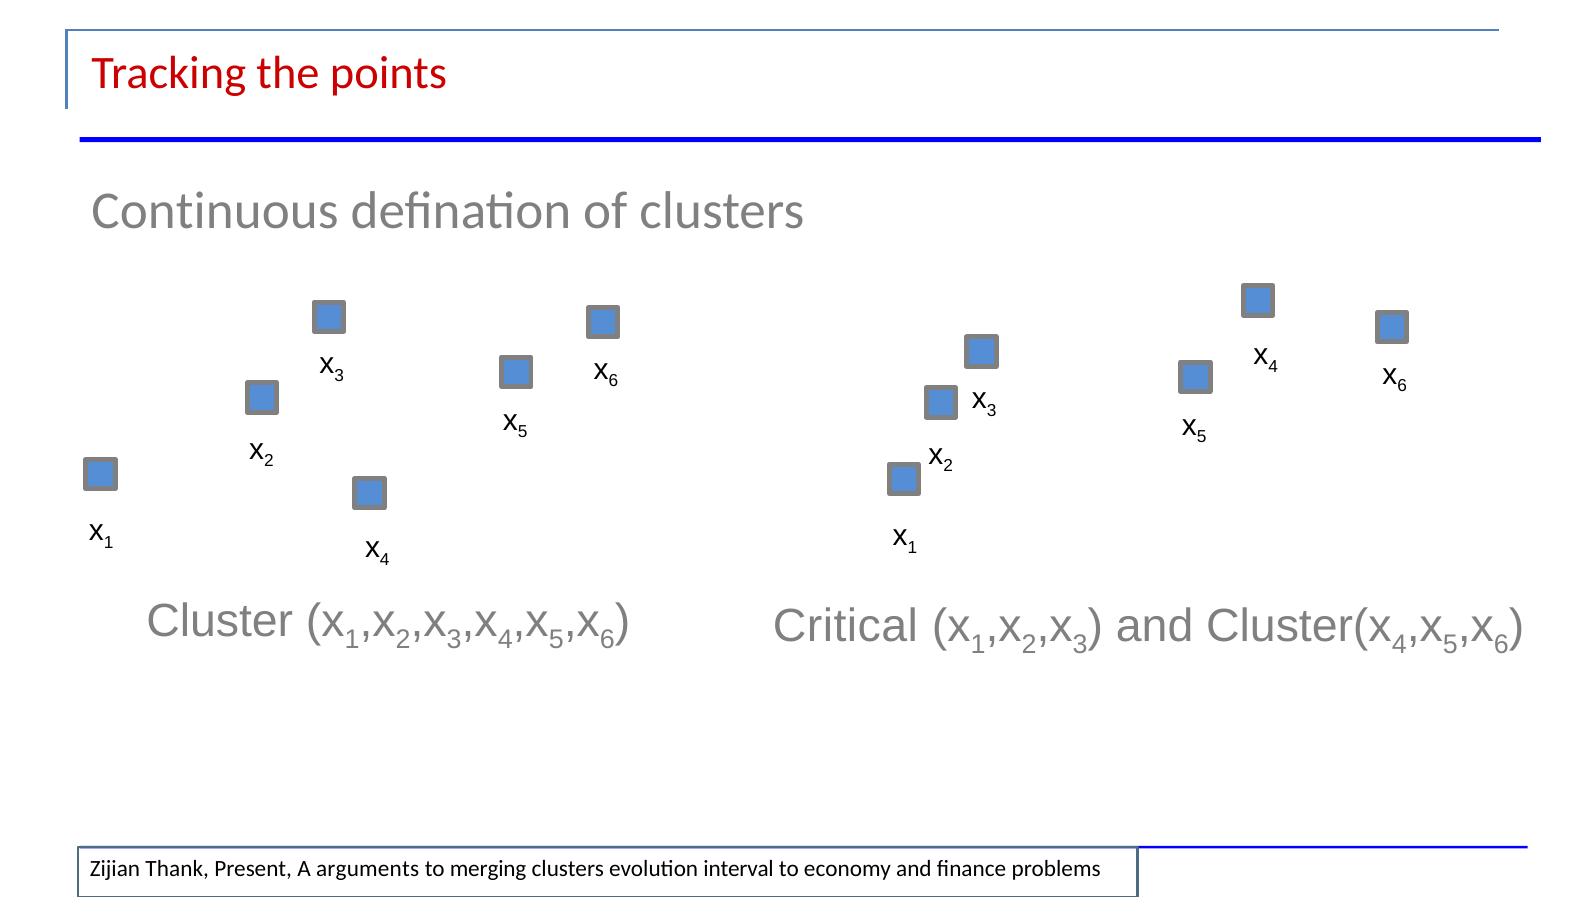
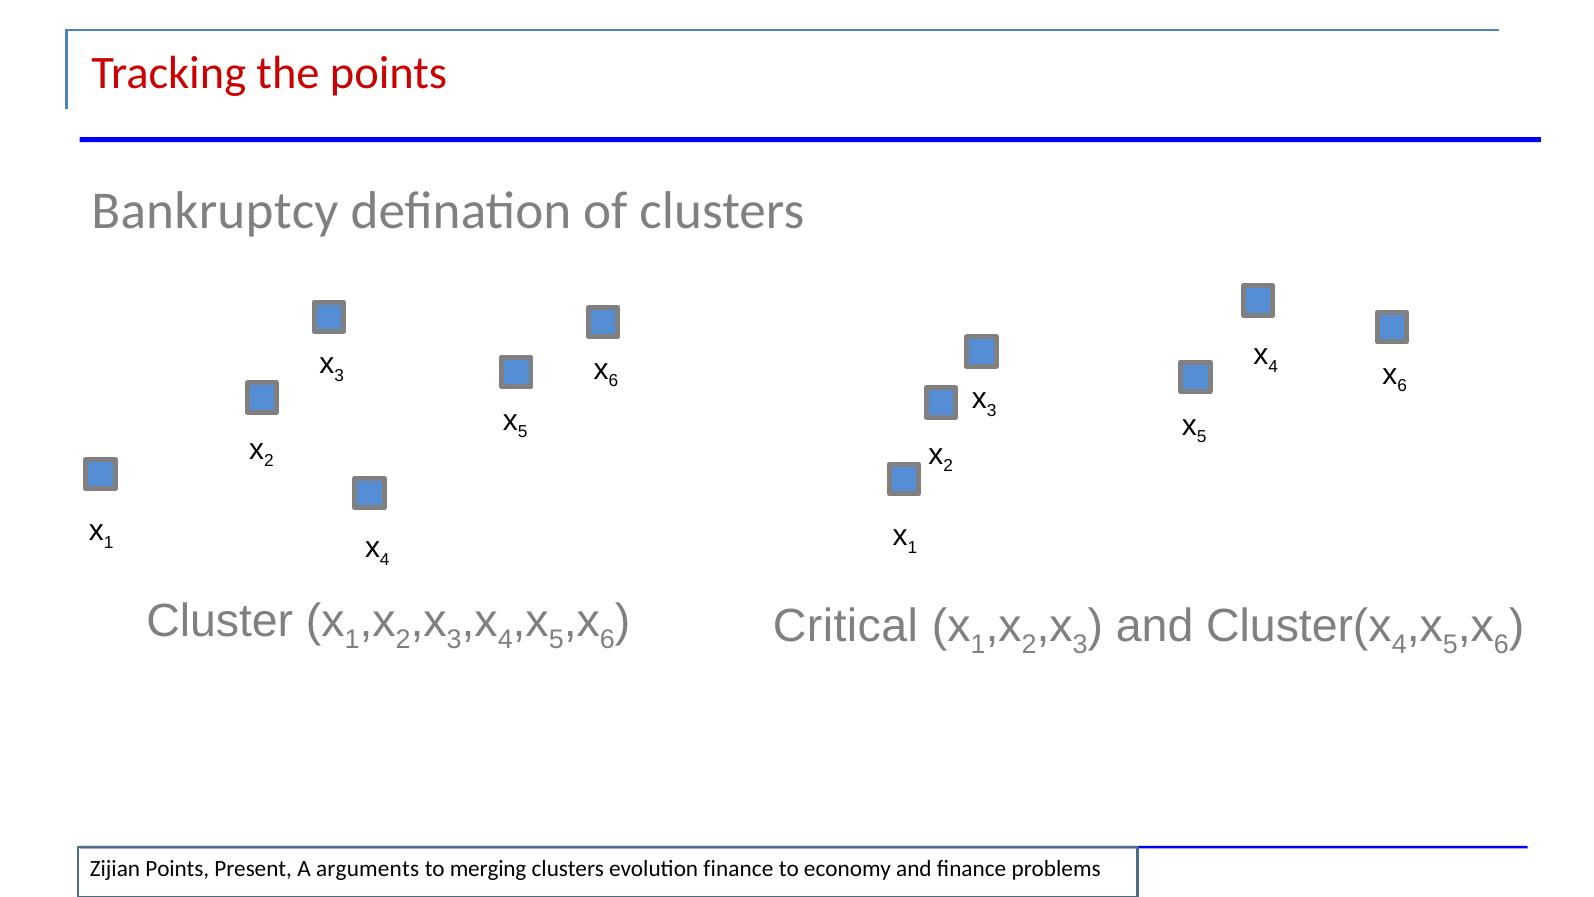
Continuous: Continuous -> Bankruptcy (215, 211)
Zijian Thank: Thank -> Points (177, 868)
evolution interval: interval -> finance (738, 868)
